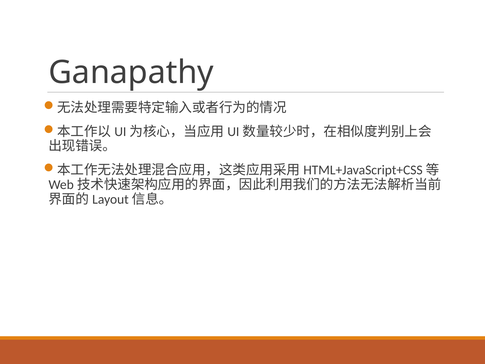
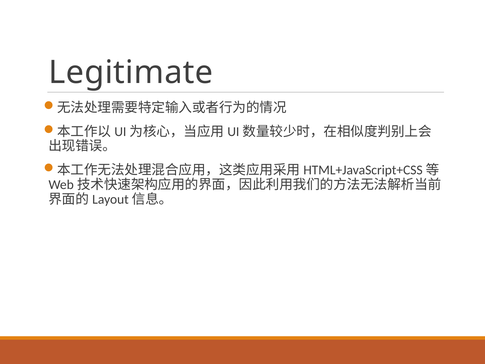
Ganapathy: Ganapathy -> Legitimate (131, 72)
